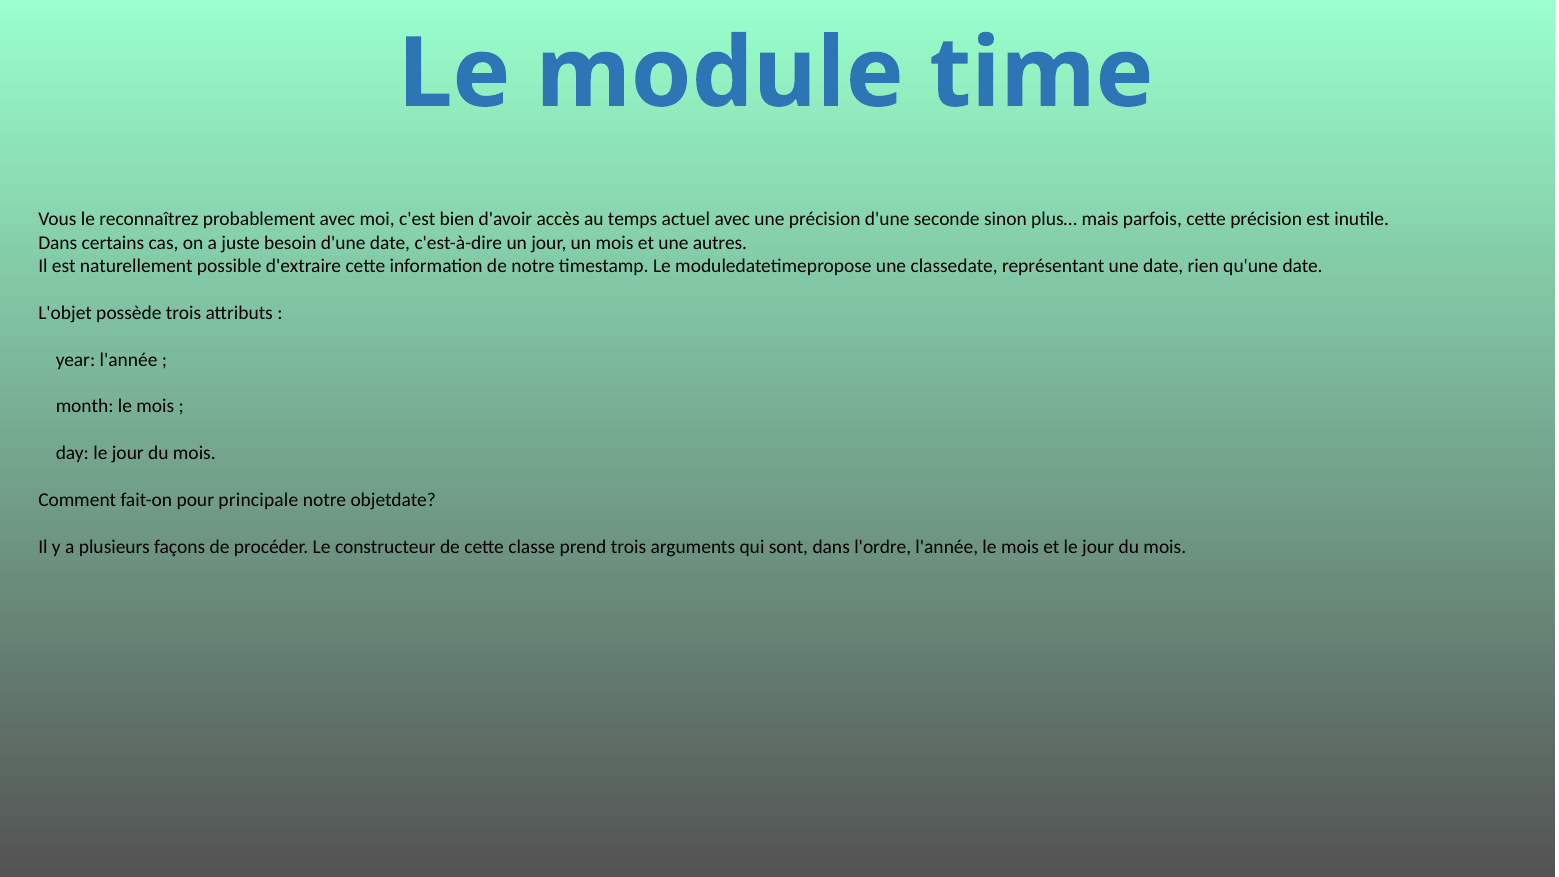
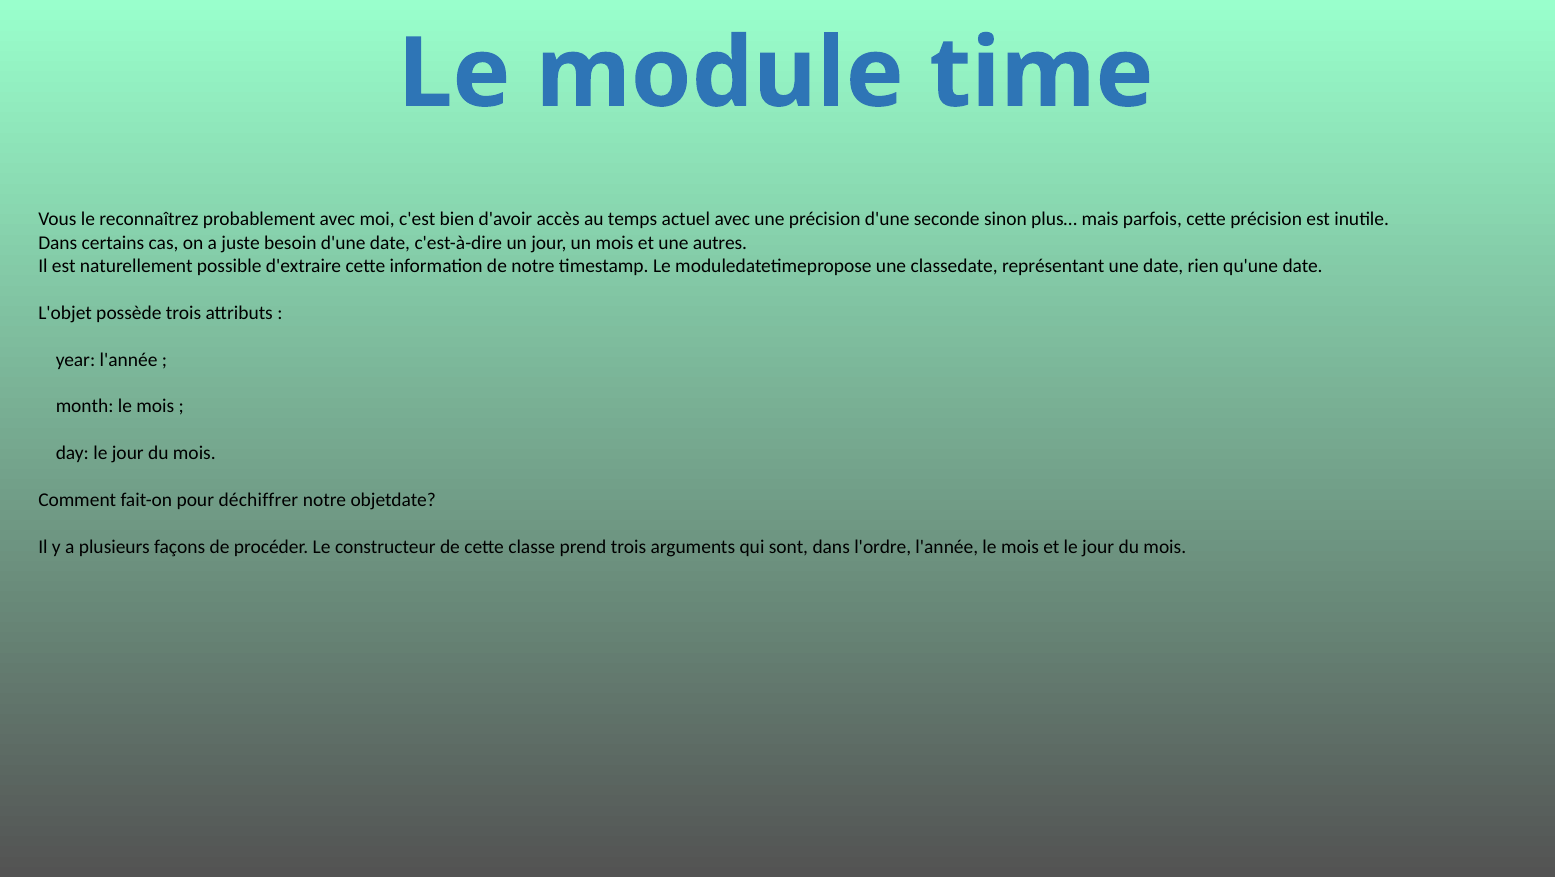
principale: principale -> déchiffrer (258, 500)
